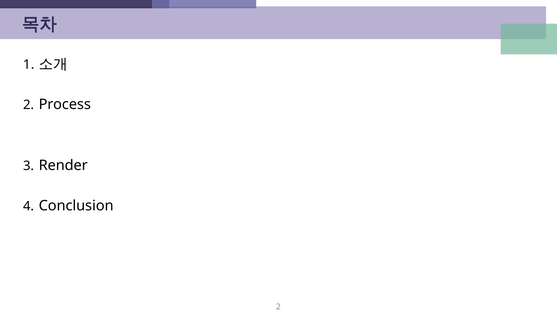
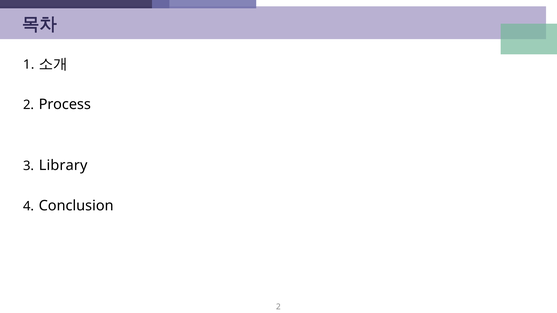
Render: Render -> Library (63, 165)
